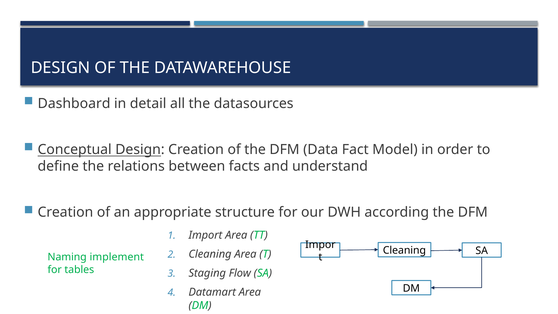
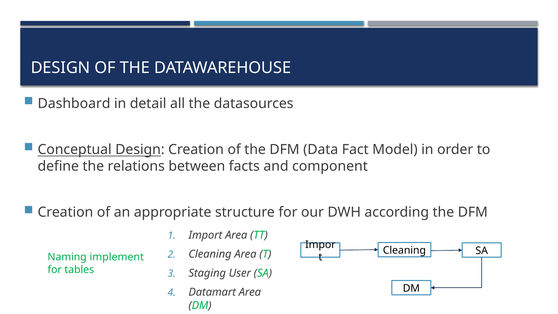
understand: understand -> component (330, 166)
Flow: Flow -> User (240, 273)
